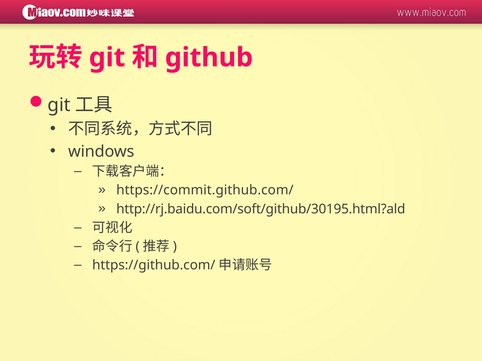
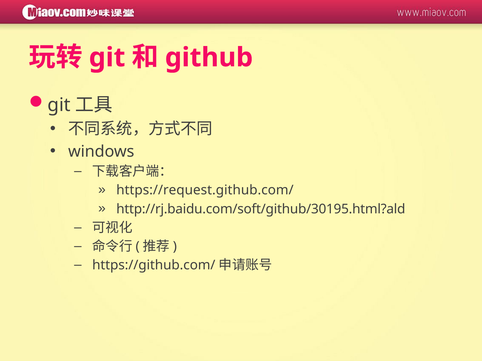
https://commit.github.com/: https://commit.github.com/ -> https://request.github.com/ (205, 191)
